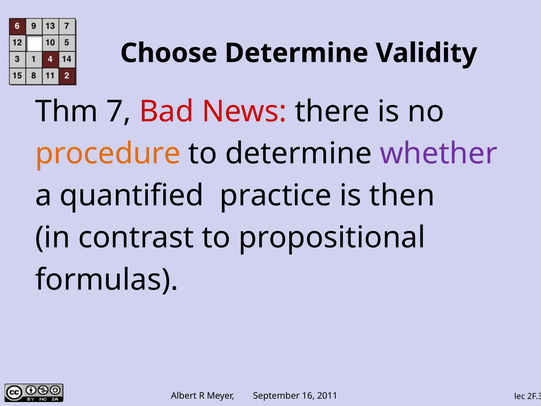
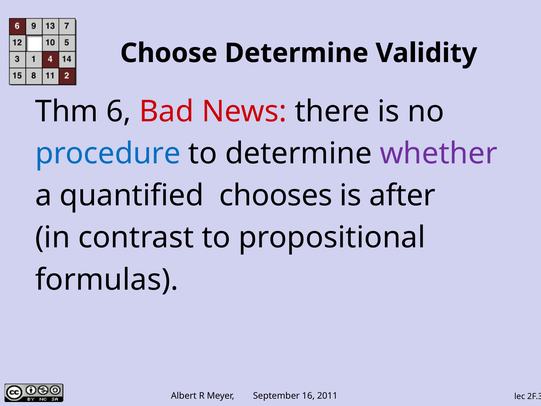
7: 7 -> 6 (119, 111)
procedure colour: orange -> blue (108, 153)
practice: practice -> chooses (276, 196)
then: then -> after (402, 196)
